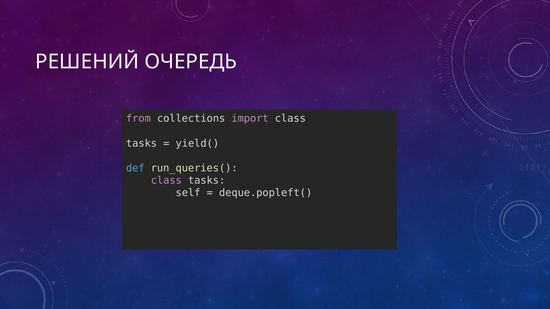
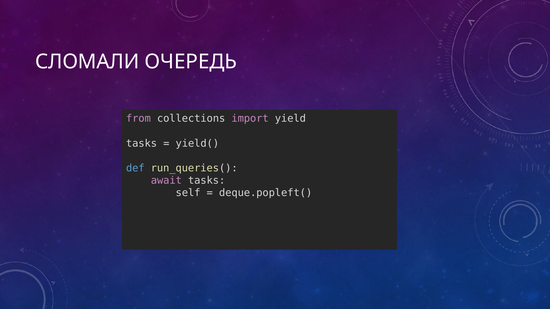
РЕШЕНИЙ: РЕШЕНИЙ -> СЛОМАЛИ (87, 62)
import class: class -> yield (290, 119)
class: class -> await (166, 181)
